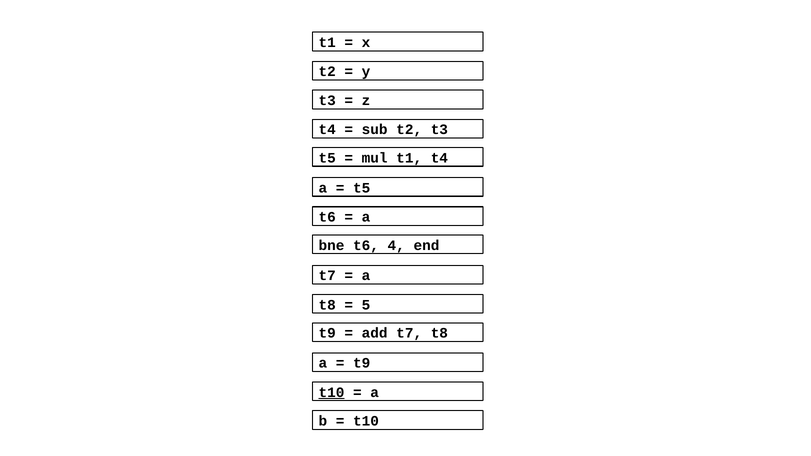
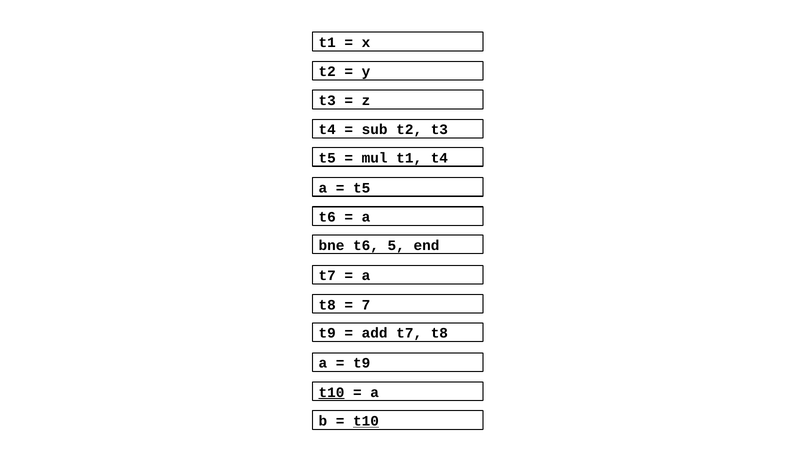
4: 4 -> 5 (396, 245)
5: 5 -> 7 (366, 305)
t10 underline: none -> present (366, 421)
